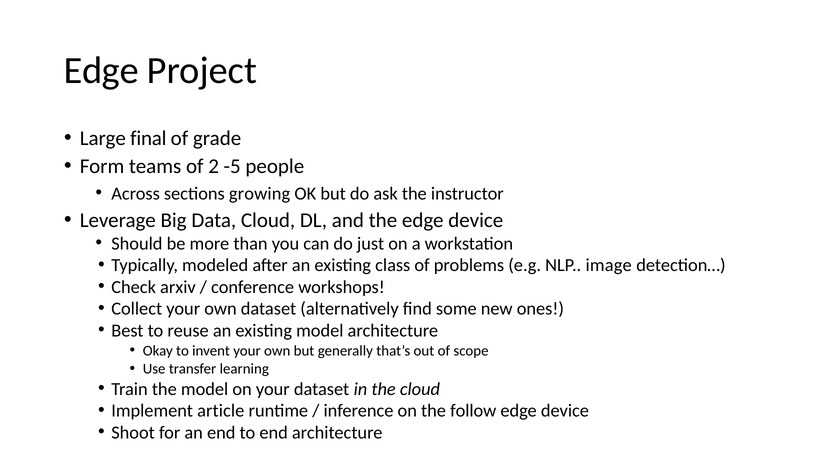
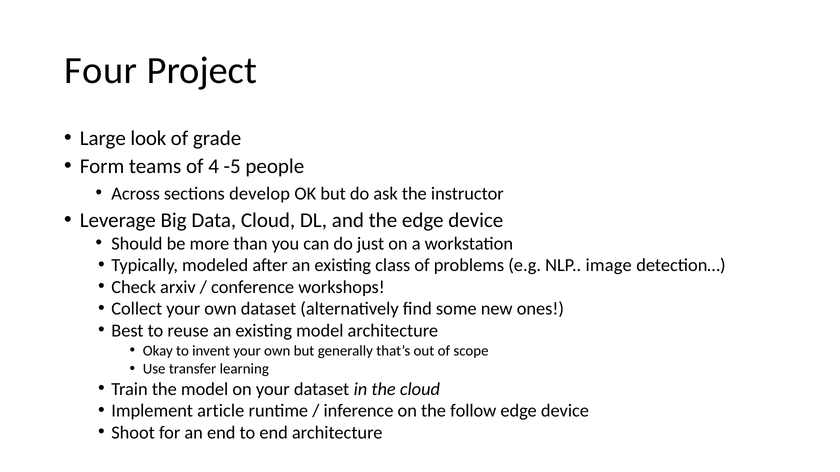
Edge: Edge -> Four (101, 71)
final: final -> look (148, 138)
2: 2 -> 4 (214, 167)
growing: growing -> develop (260, 194)
